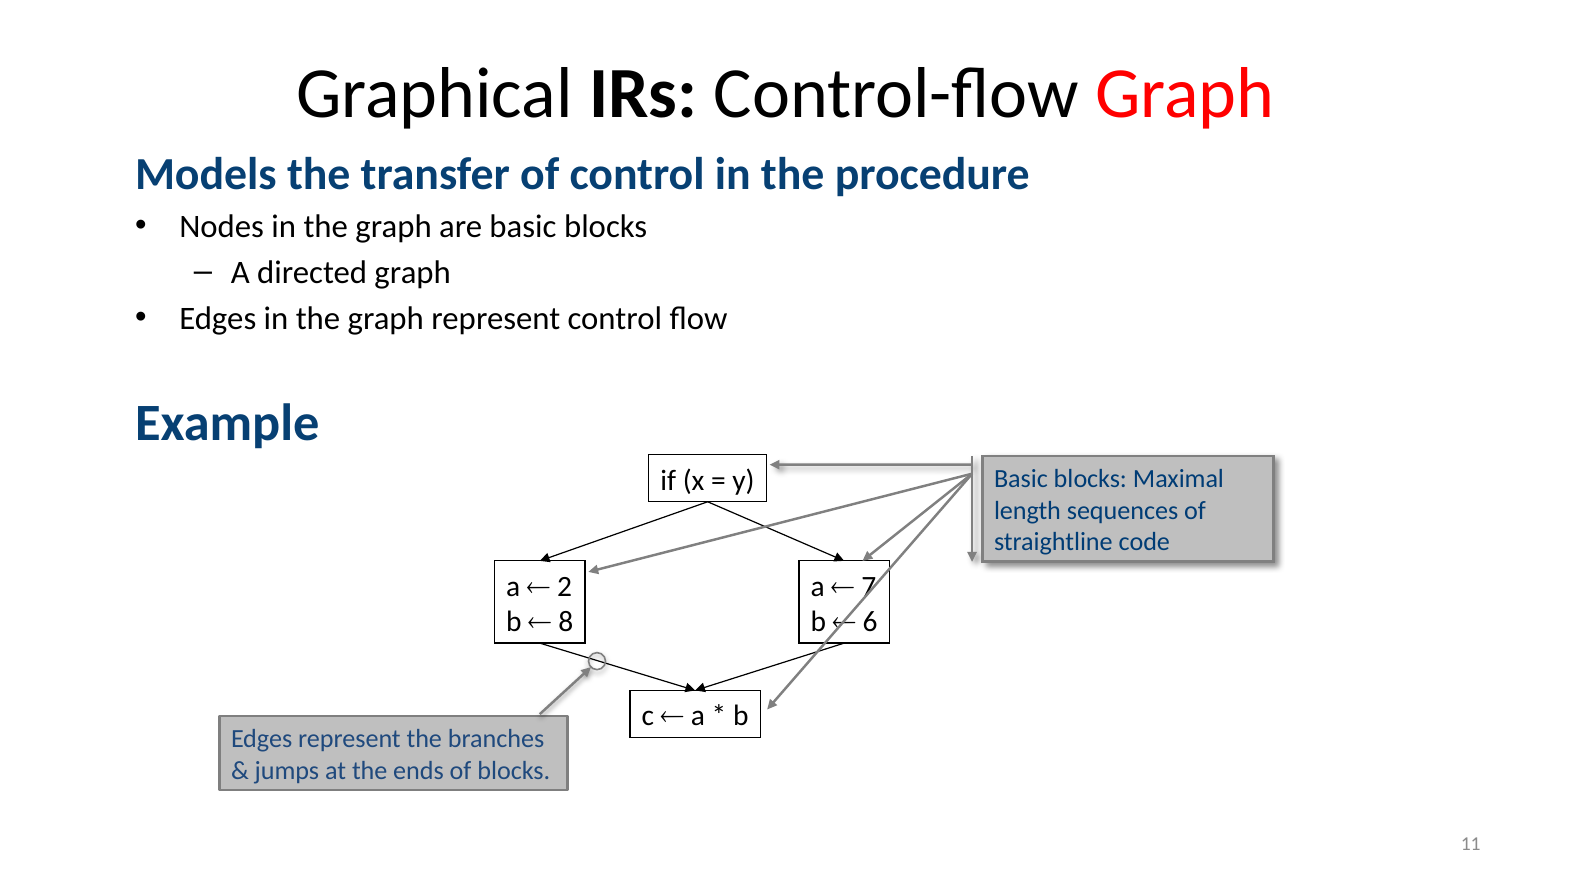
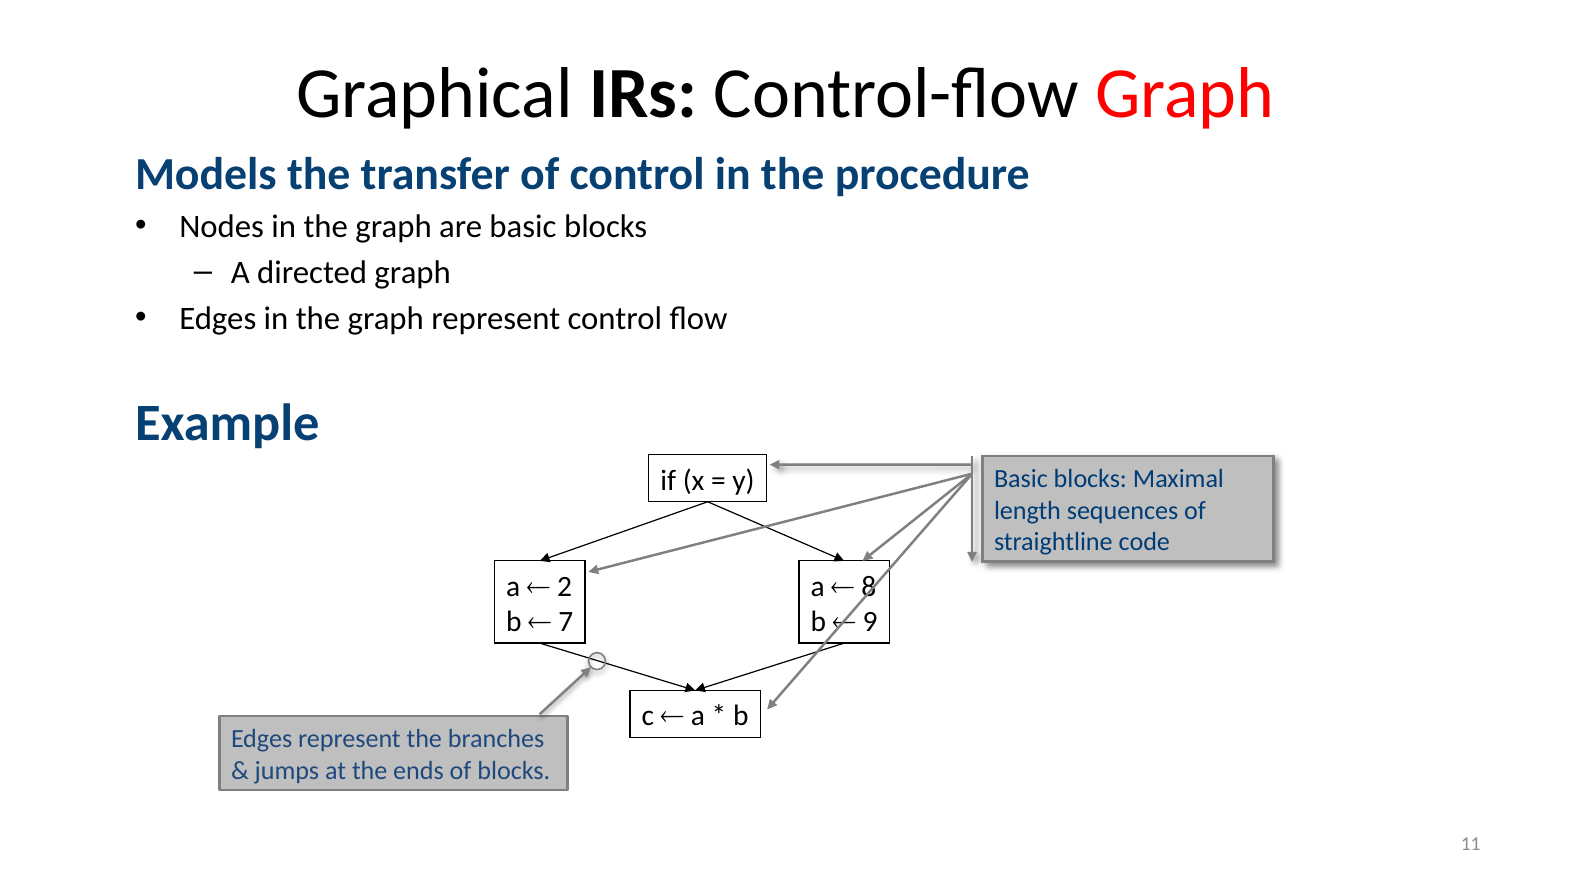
7: 7 -> 8 (869, 586)
8: 8 -> 7 (566, 621)
6: 6 -> 9 (870, 621)
